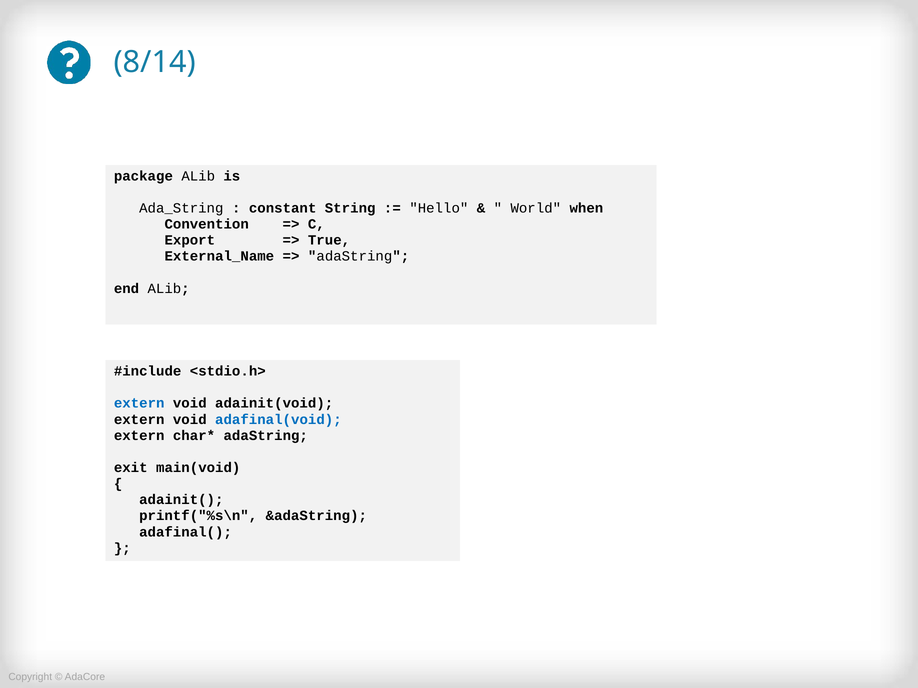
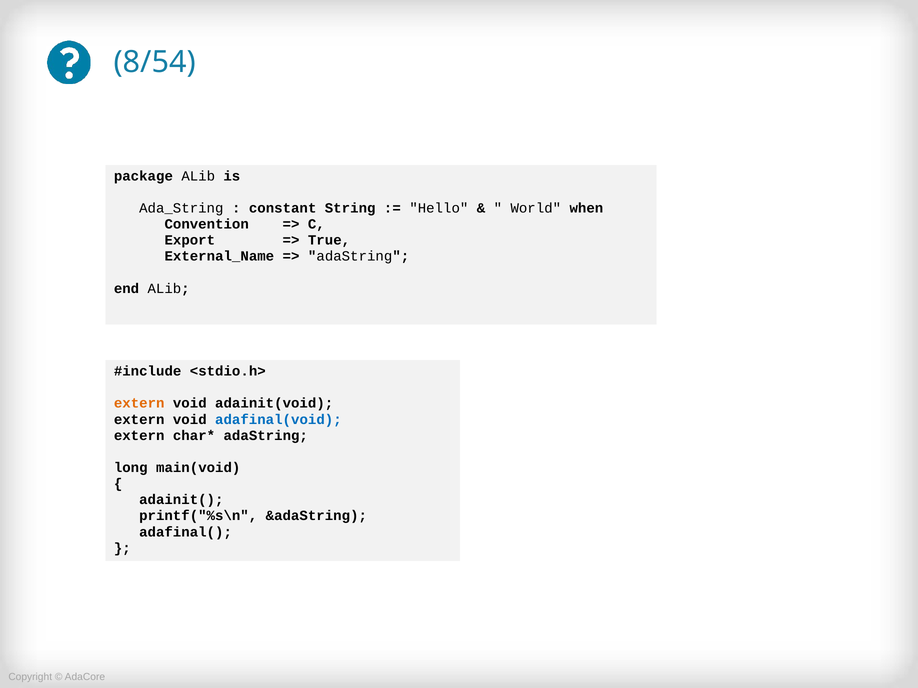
8/14: 8/14 -> 8/54 (155, 62)
extern colour: blue -> orange (139, 404)
exit: exit -> long (131, 468)
